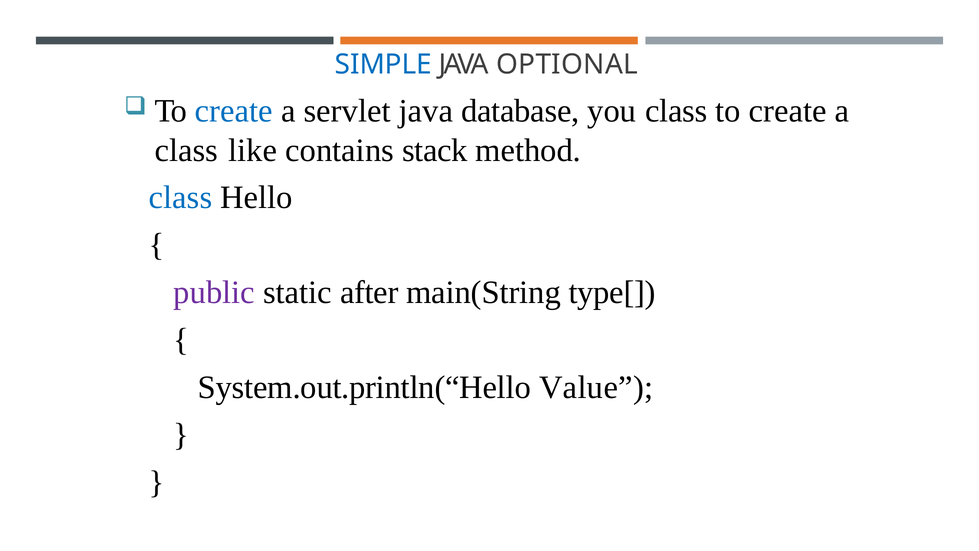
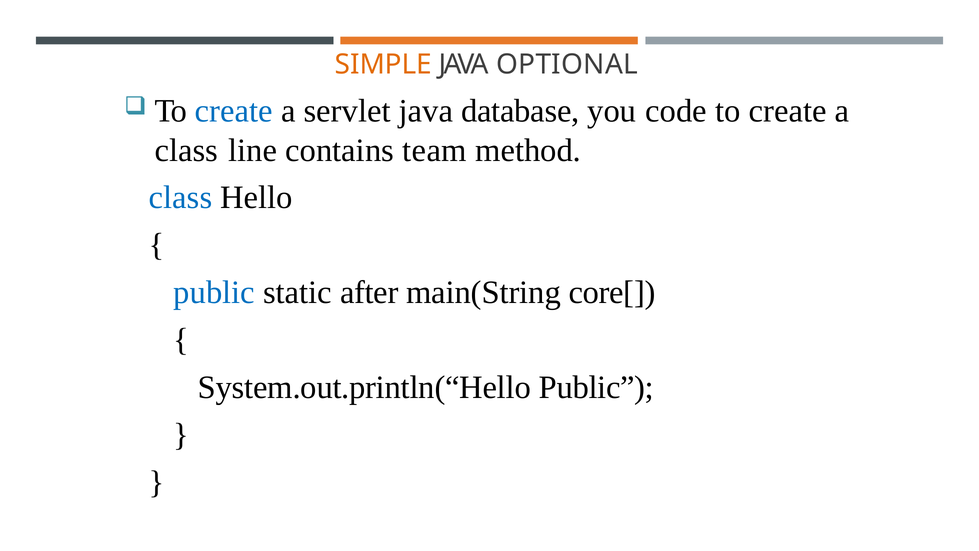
SIMPLE colour: blue -> orange (383, 65)
you class: class -> code (676, 111)
like: like -> line (253, 150)
stack: stack -> team (435, 150)
public colour: purple -> blue (214, 292)
type[: type[ -> core[ (612, 292)
System.out.println(“Hello Value: Value -> Public (596, 387)
